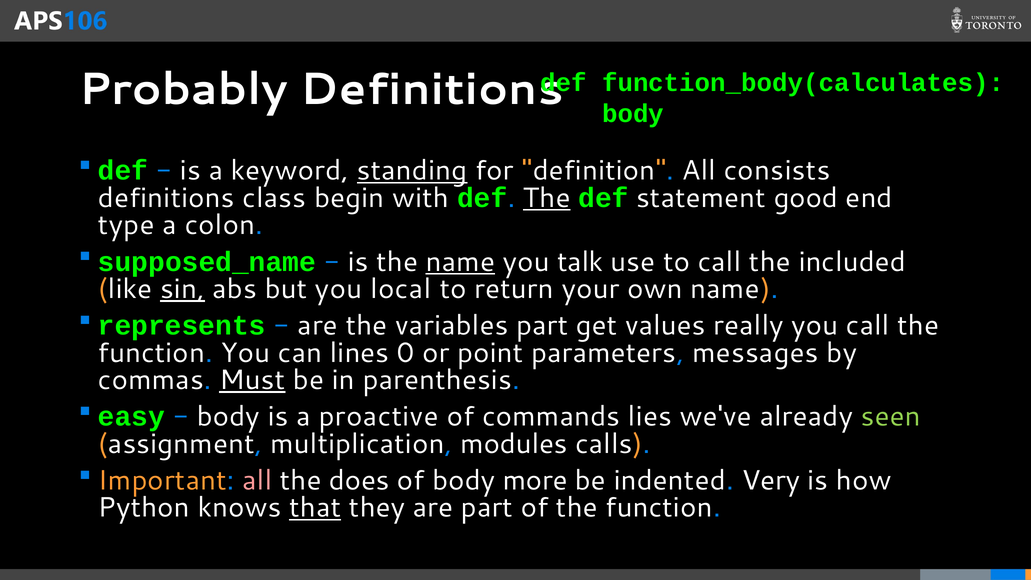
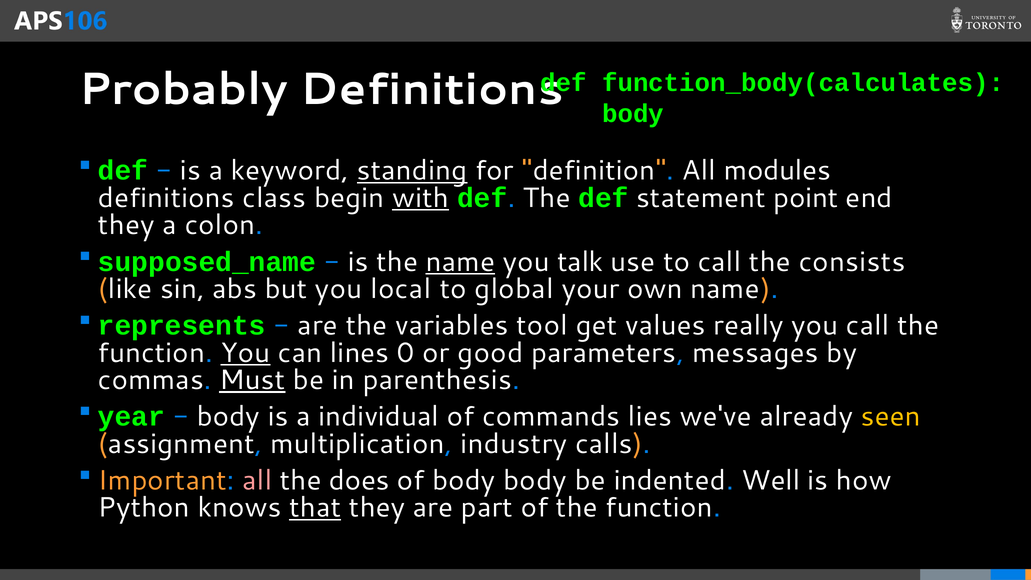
consists: consists -> modules (777, 171)
with underline: none -> present (420, 198)
The underline: present -> none (547, 198)
good: good -> point (806, 198)
type: type -> they (126, 225)
included: included -> consists (852, 262)
sin underline: present -> none (182, 289)
return: return -> global (514, 289)
variables part: part -> tool (542, 326)
You underline: none -> present (245, 353)
point: point -> good (490, 353)
easy: easy -> year (131, 417)
proactive: proactive -> individual (379, 417)
seen colour: light green -> yellow (891, 417)
modules: modules -> industry (514, 444)
body more: more -> body (535, 481)
Very: Very -> Well (771, 481)
